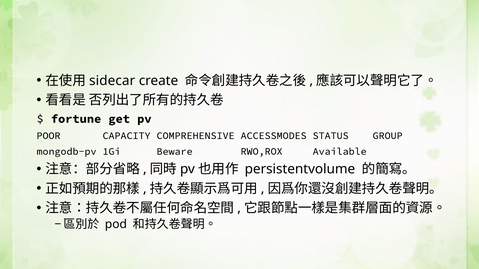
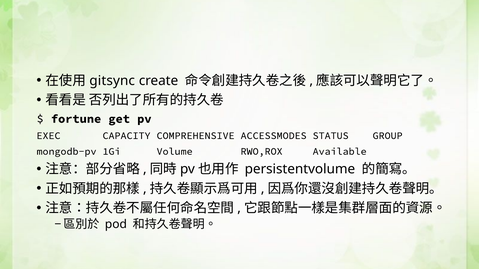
sidecar: sidecar -> gitsync (112, 81)
POOR: POOR -> EXEC (49, 136)
Beware: Beware -> Volume (175, 152)
